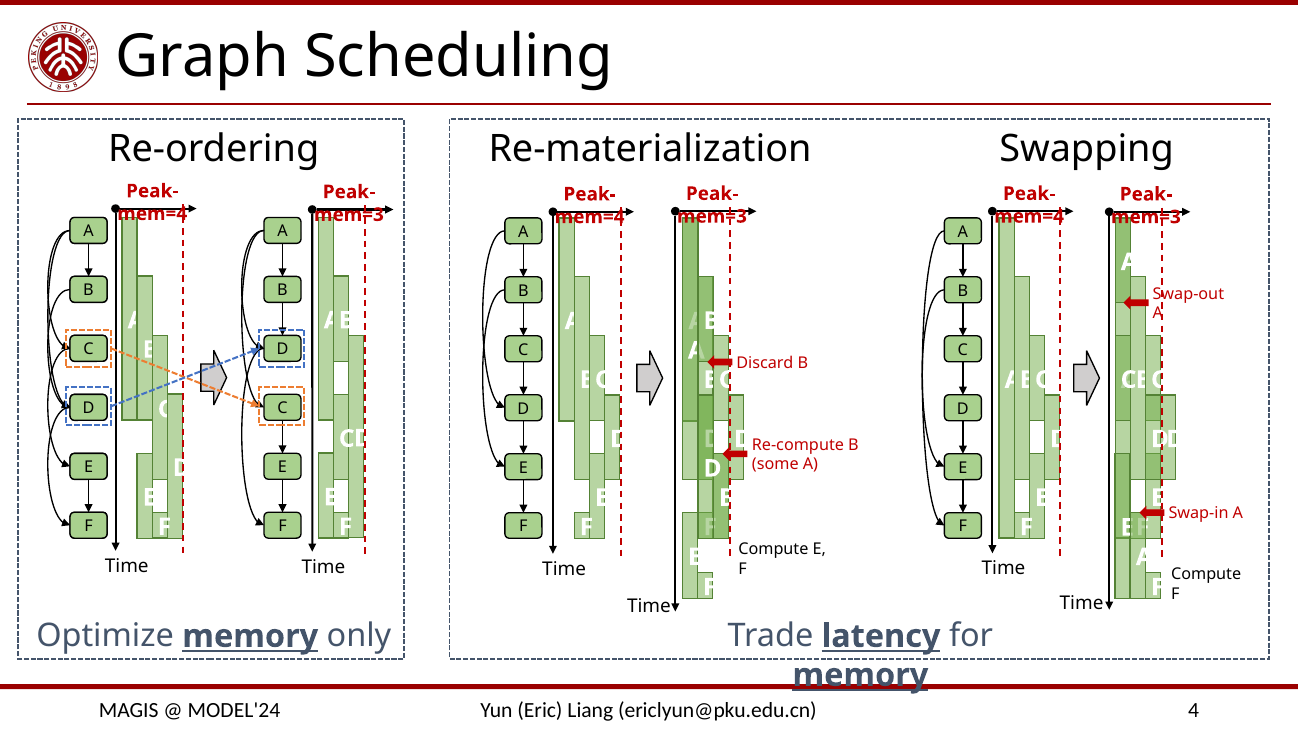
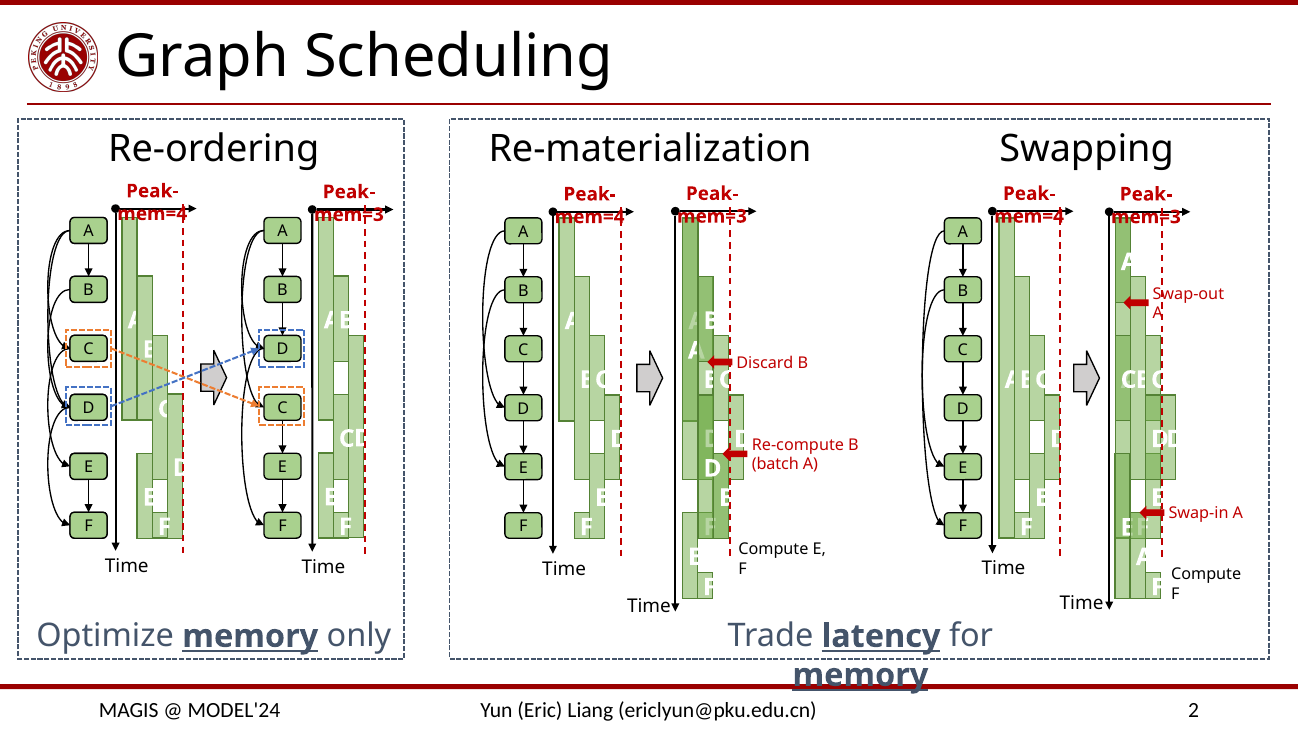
some: some -> batch (775, 464)
4: 4 -> 2 (1194, 711)
